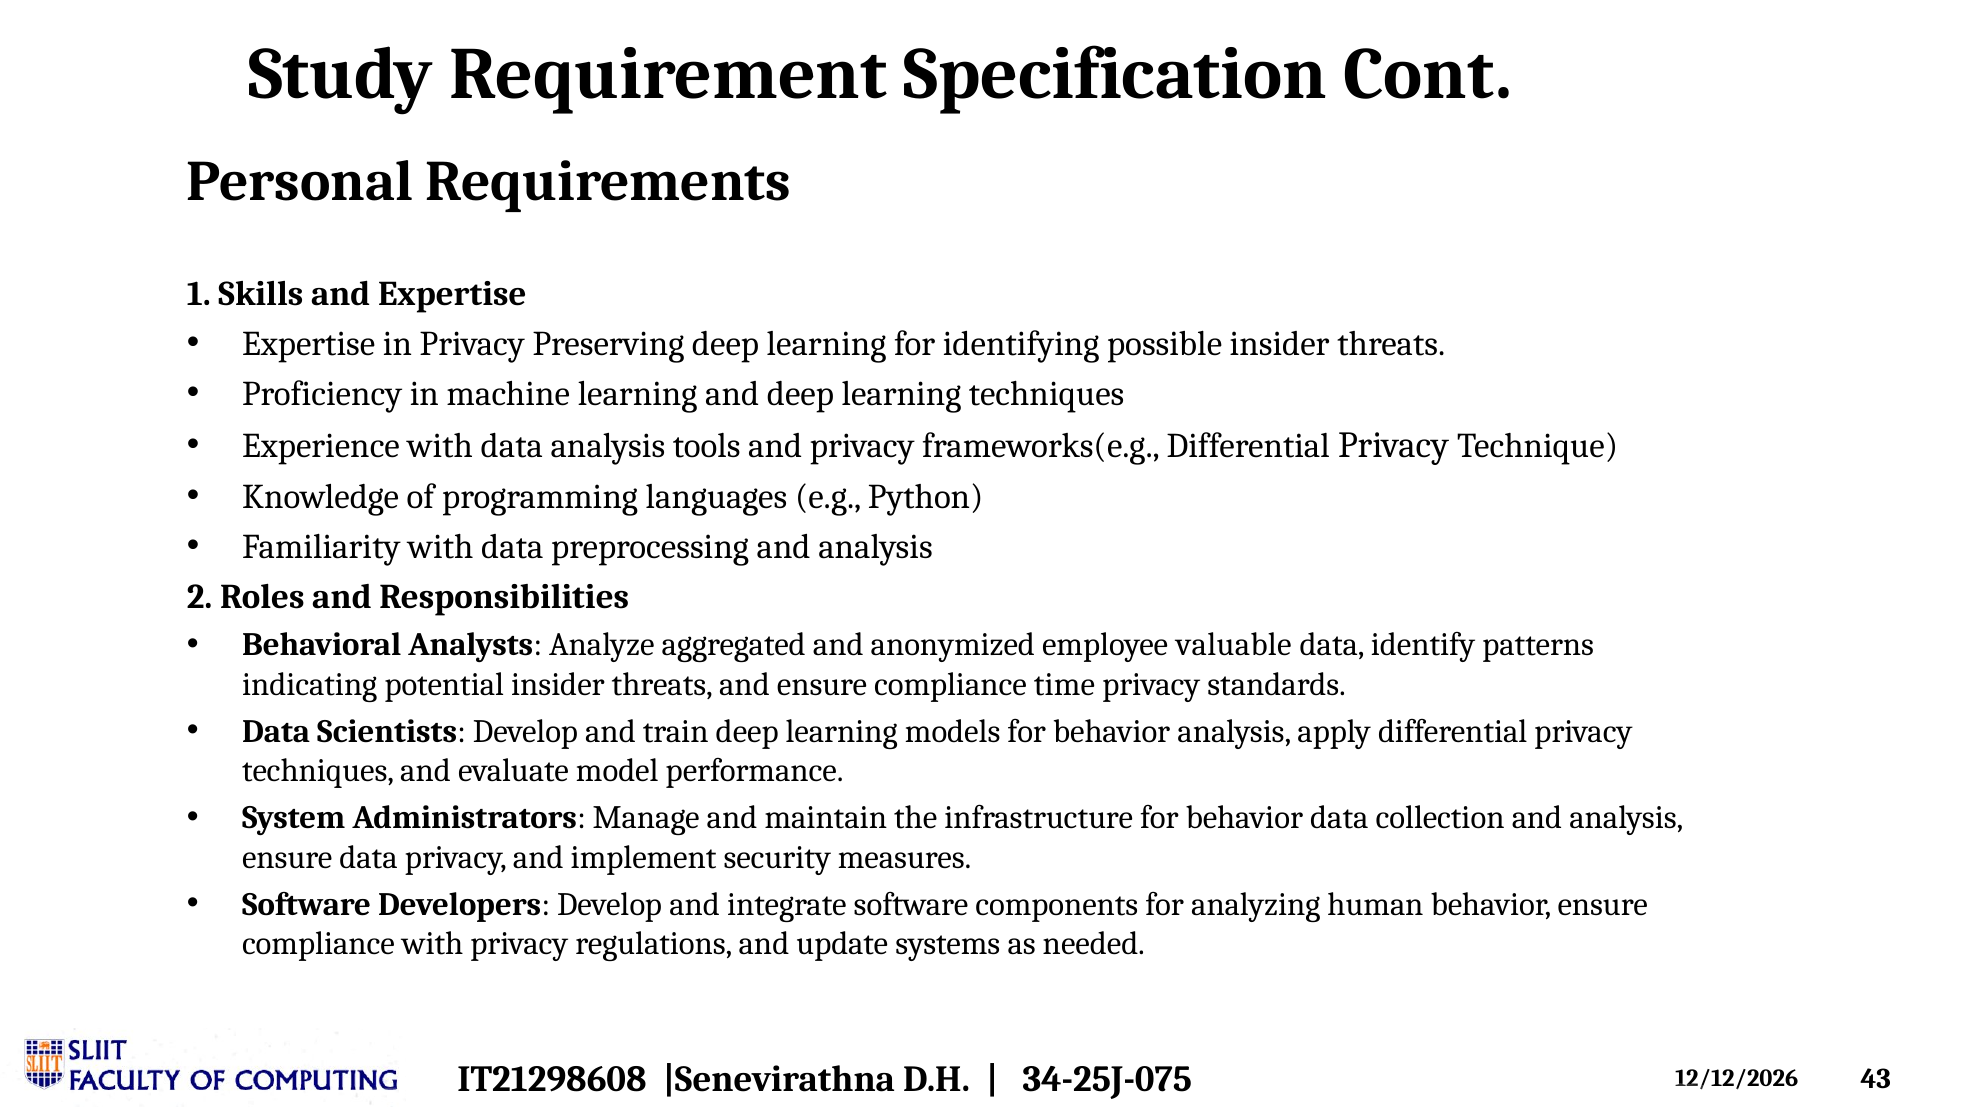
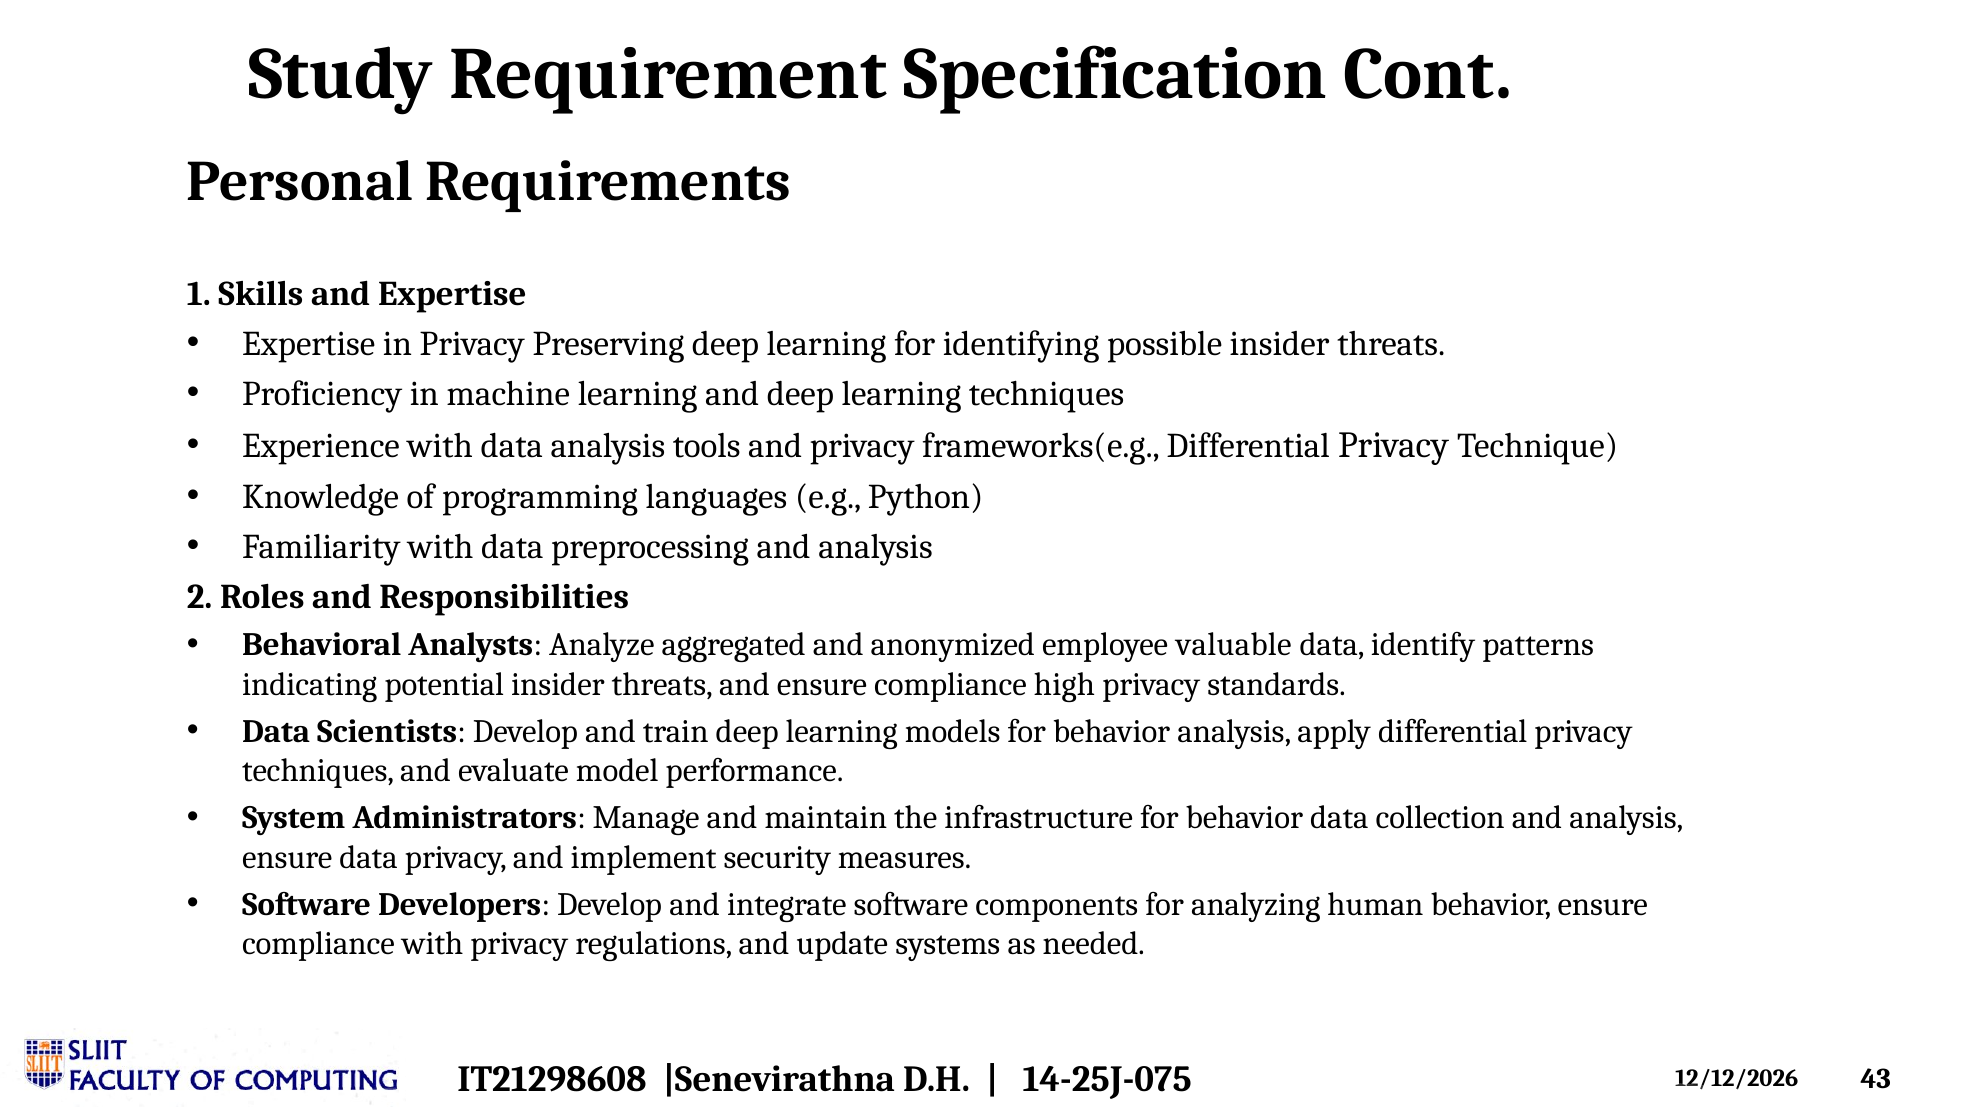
time: time -> high (1065, 684)
34-25J-075: 34-25J-075 -> 14-25J-075 (1107, 1079)
